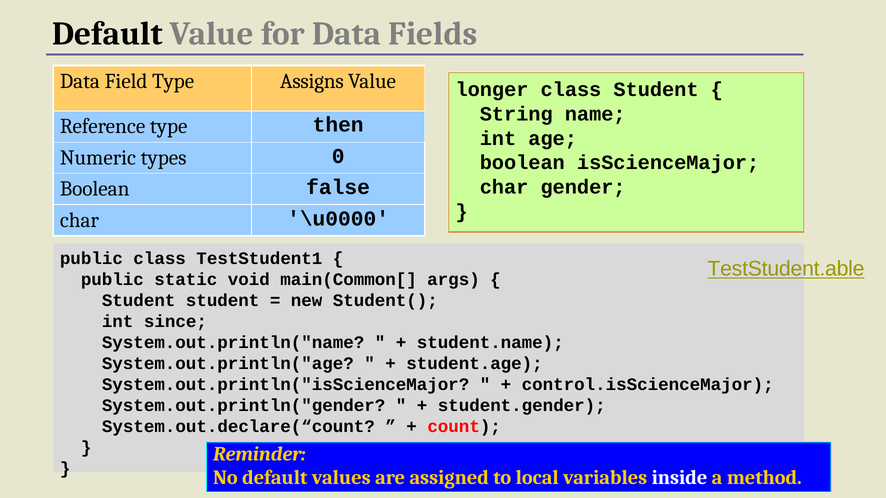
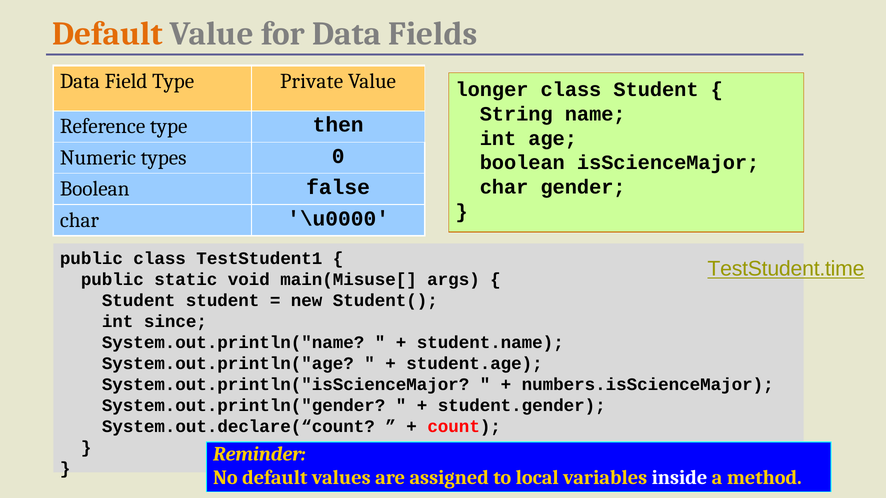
Default colour: black -> orange (108, 34)
Assigns: Assigns -> Private (312, 81)
TestStudent.able: TestStudent.able -> TestStudent.time (786, 269)
main(Common[: main(Common[ -> main(Misuse[ (349, 280)
control.isScienceMajor: control.isScienceMajor -> numbers.isScienceMajor (648, 385)
